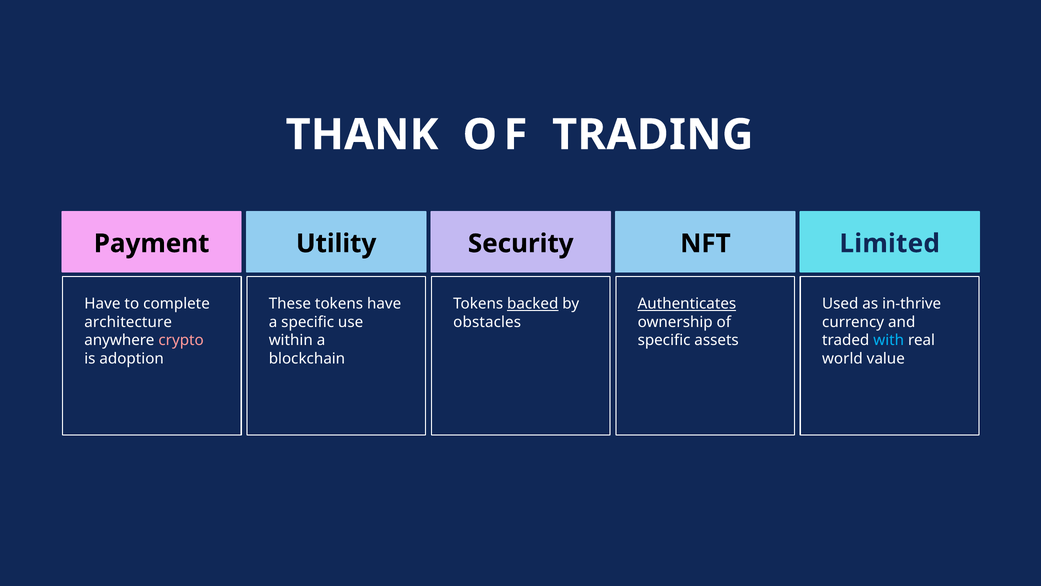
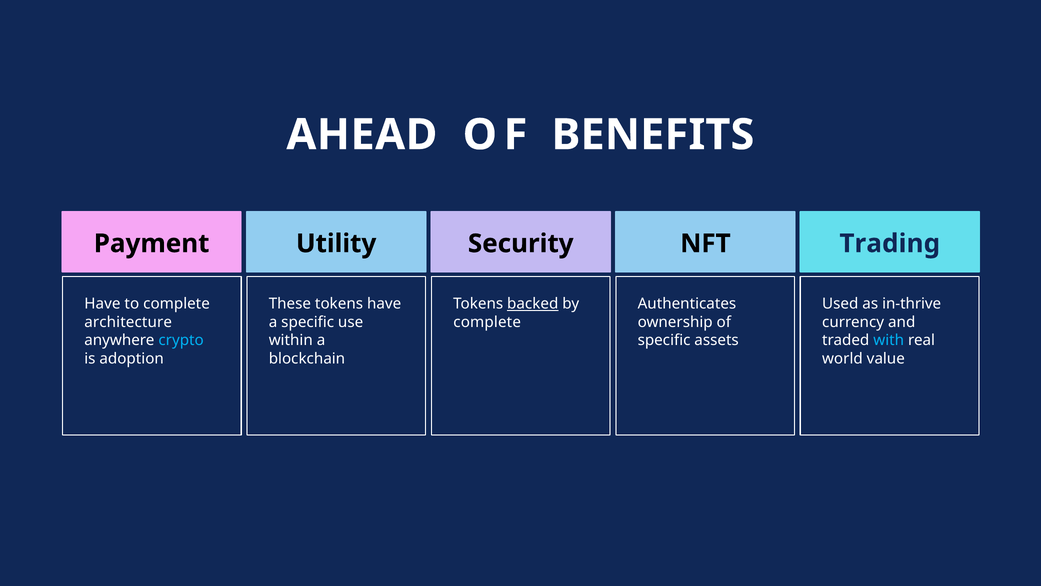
THANK: THANK -> AHEAD (362, 135)
TRADING: TRADING -> BENEFITS (653, 135)
Limited: Limited -> Trading (890, 243)
Authenticates underline: present -> none (687, 304)
obstacles: obstacles -> complete (487, 322)
crypto colour: pink -> light blue (181, 340)
